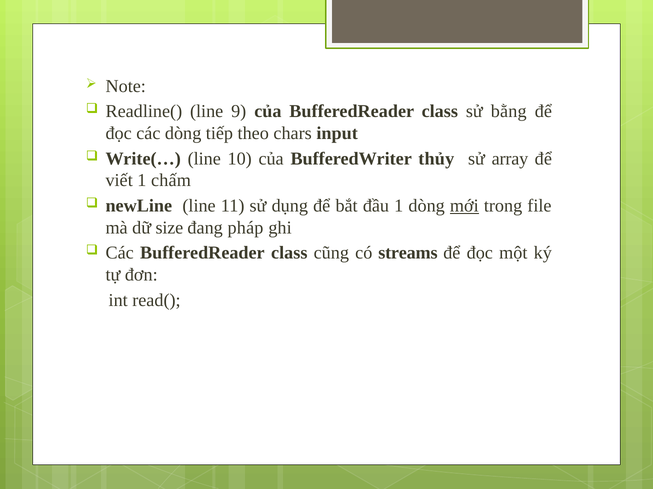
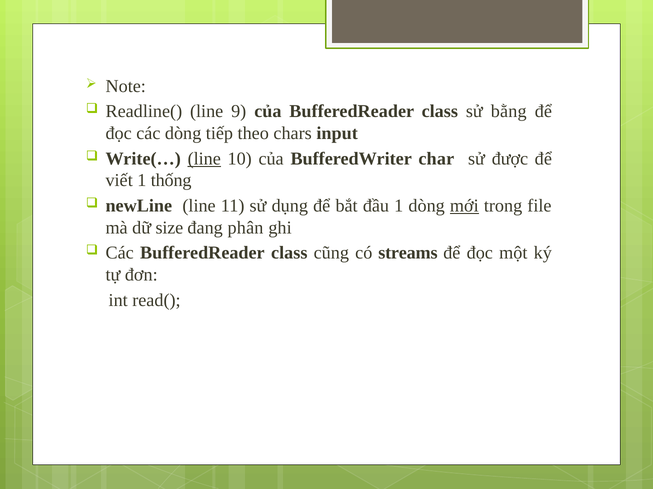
line underline: none -> present (204, 159)
thủy: thủy -> char (436, 159)
array: array -> được (510, 159)
chấm: chấm -> thống (171, 181)
pháp: pháp -> phân (246, 228)
